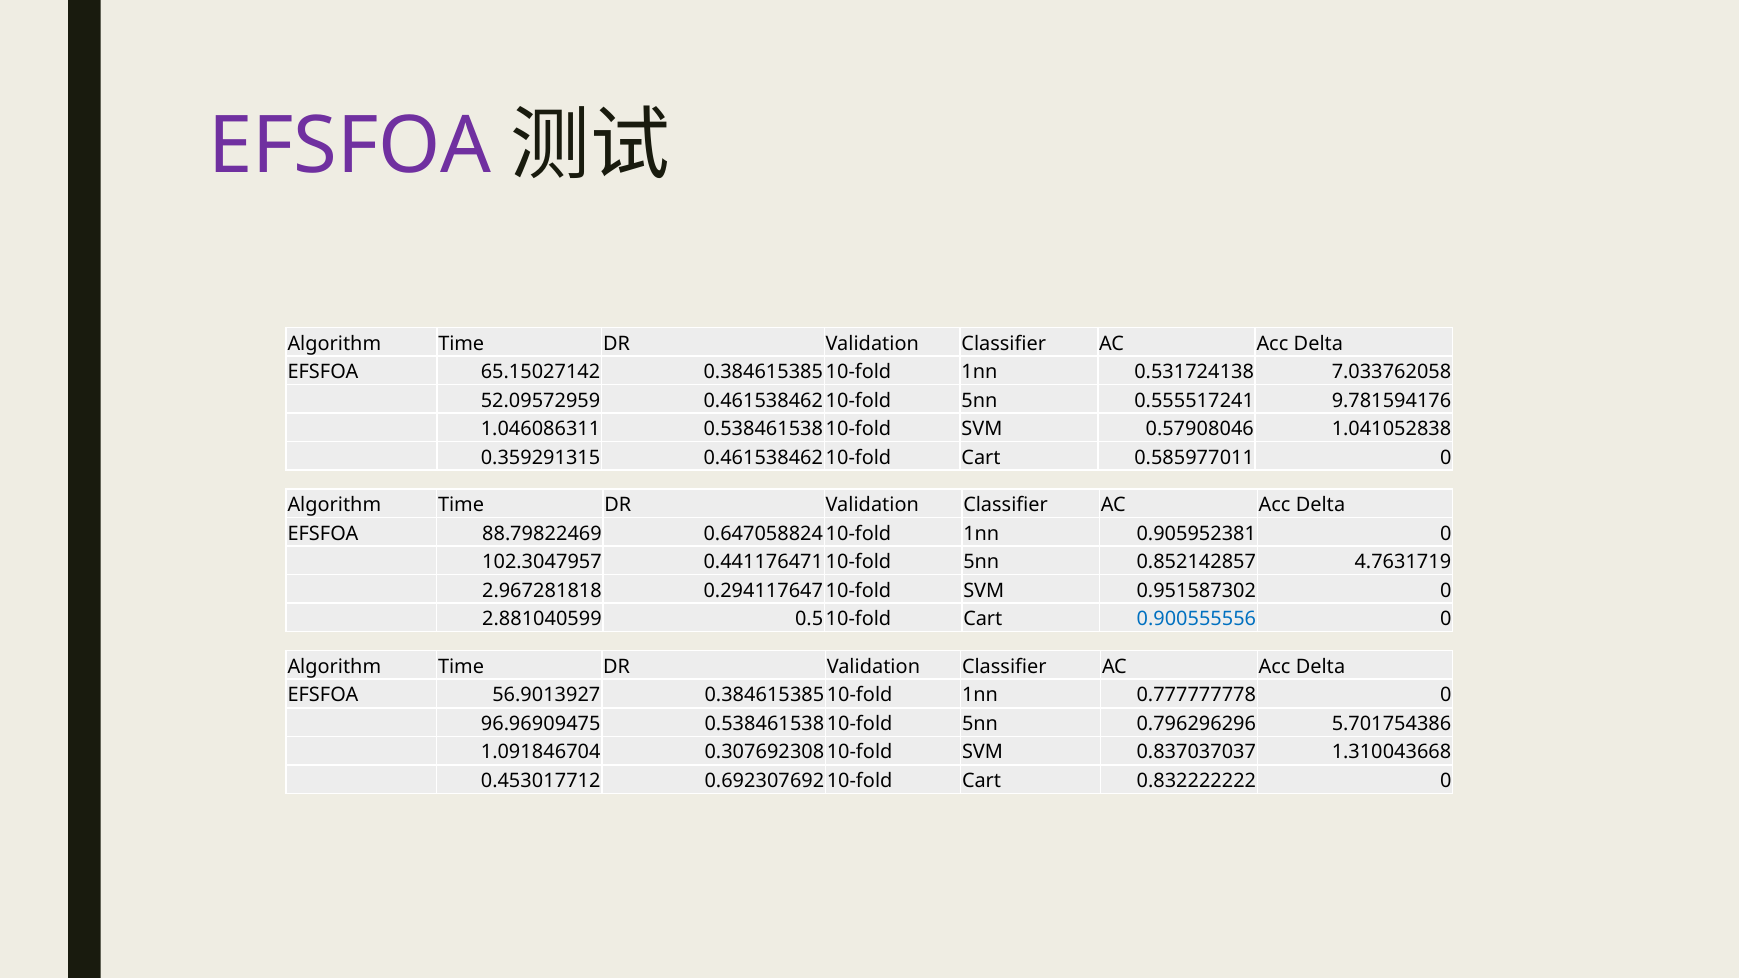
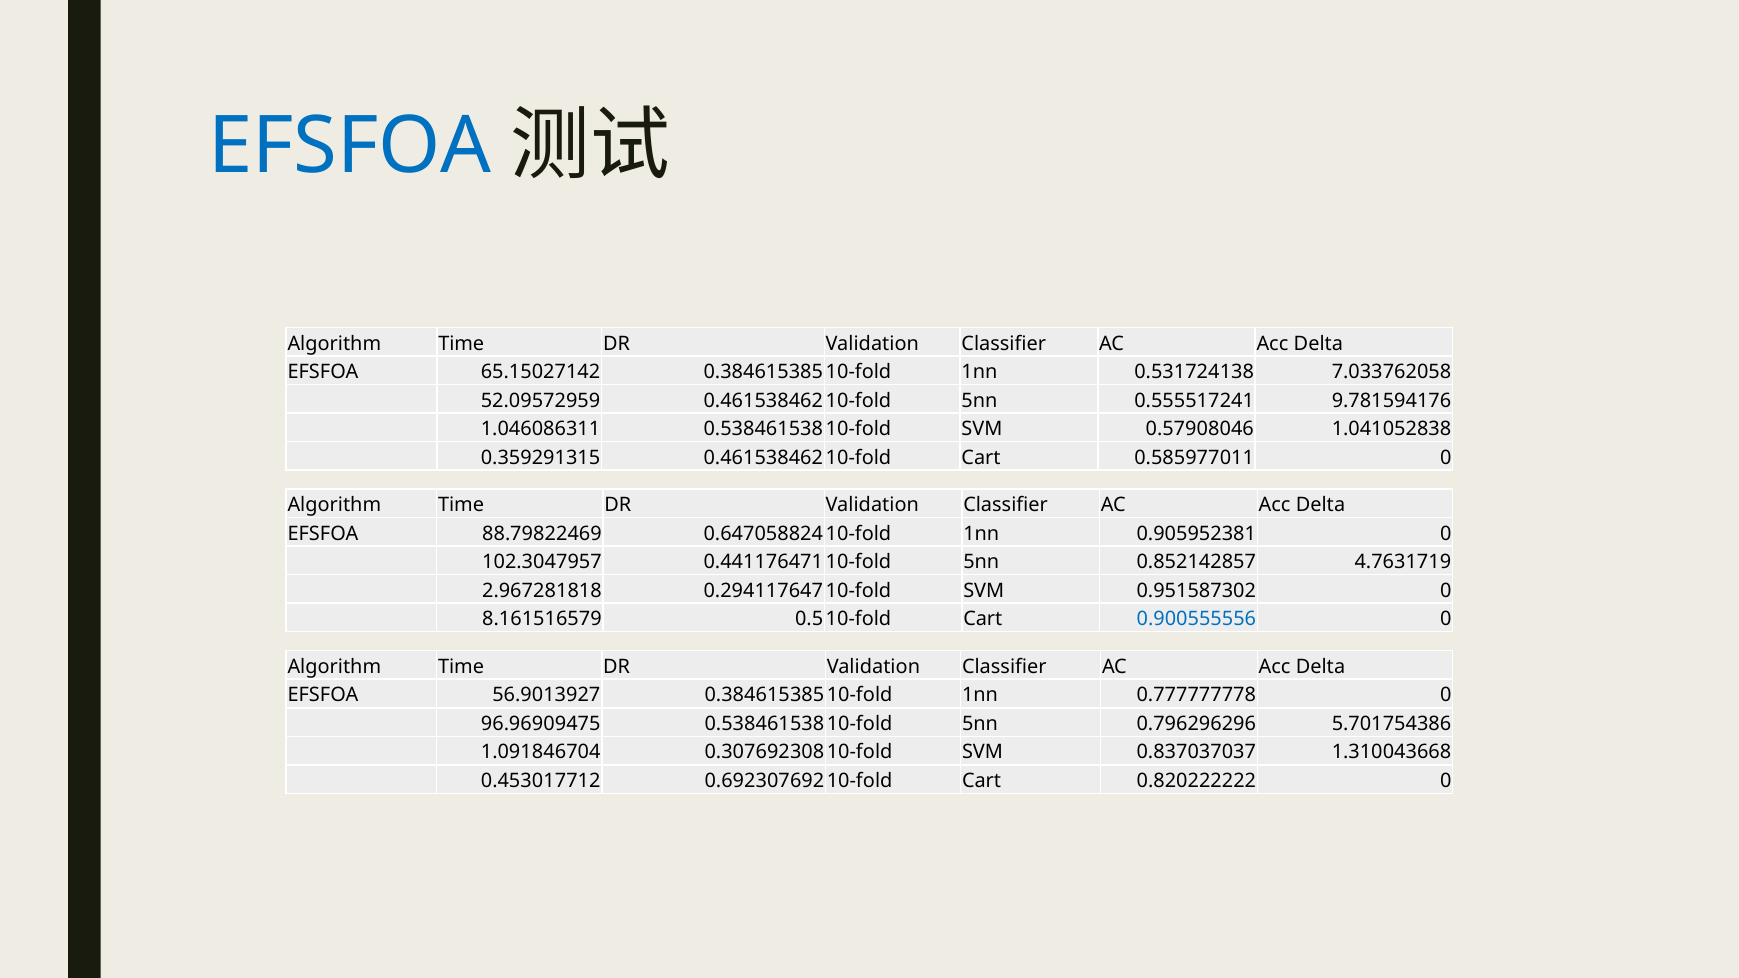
EFSFOA colour: purple -> blue (350, 146)
2.881040599: 2.881040599 -> 8.161516579 (542, 619)
0.832222222: 0.832222222 -> 0.820222222 (1196, 781)
